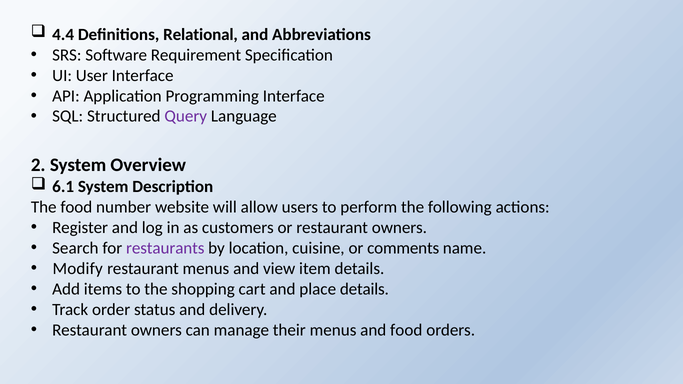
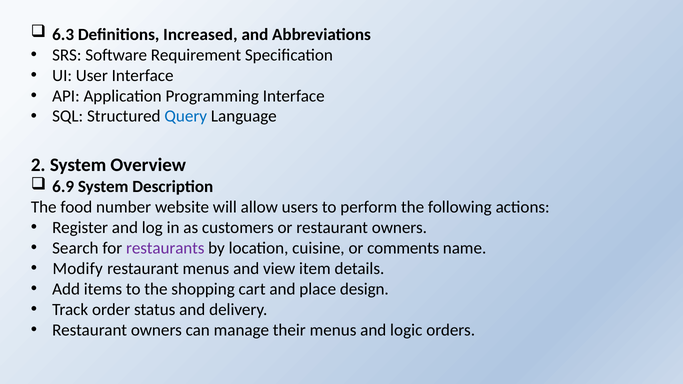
4.4: 4.4 -> 6.3 (63, 34)
Relational: Relational -> Increased (200, 34)
Query colour: purple -> blue (186, 116)
6.1: 6.1 -> 6.9 (63, 187)
place details: details -> design (364, 289)
and food: food -> logic (406, 330)
